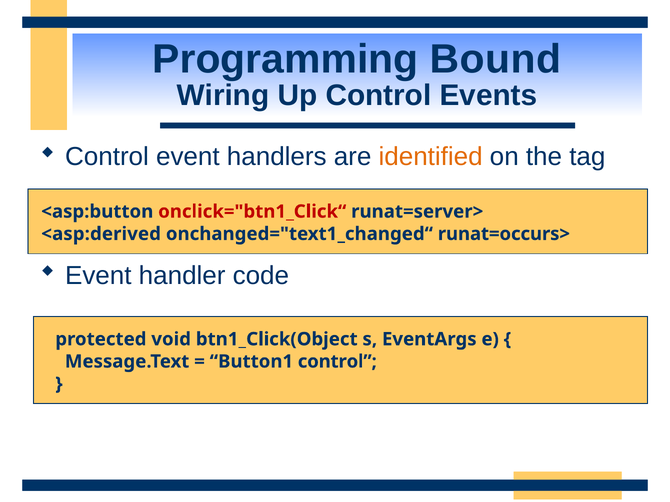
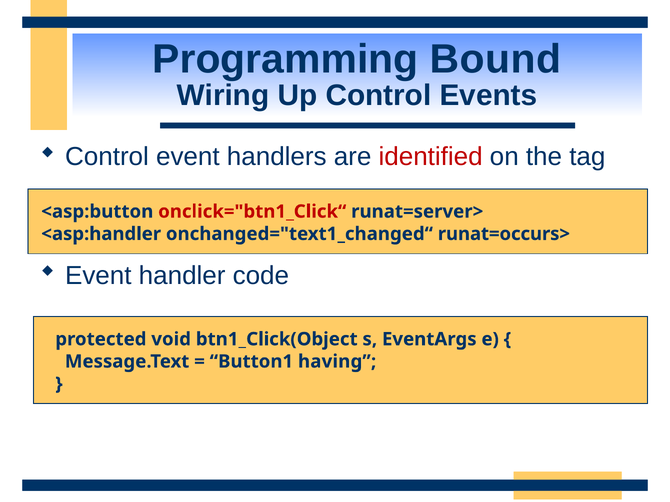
identified colour: orange -> red (431, 157)
<asp:derived: <asp:derived -> <asp:handler (101, 234)
Button1 control: control -> having (337, 362)
